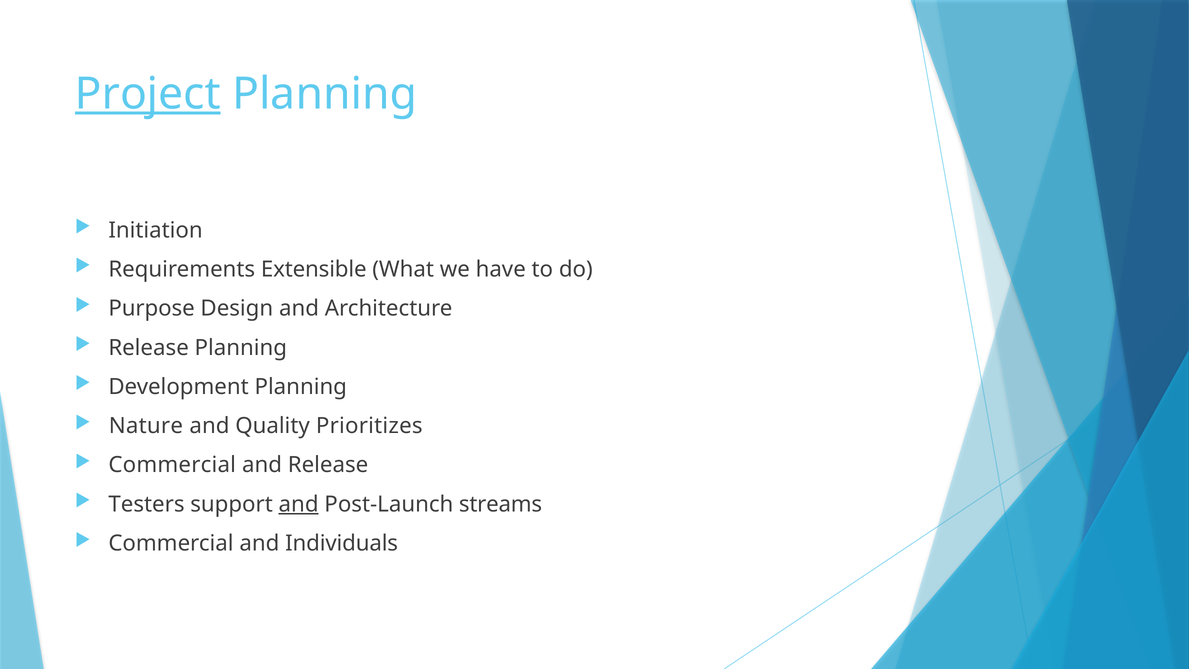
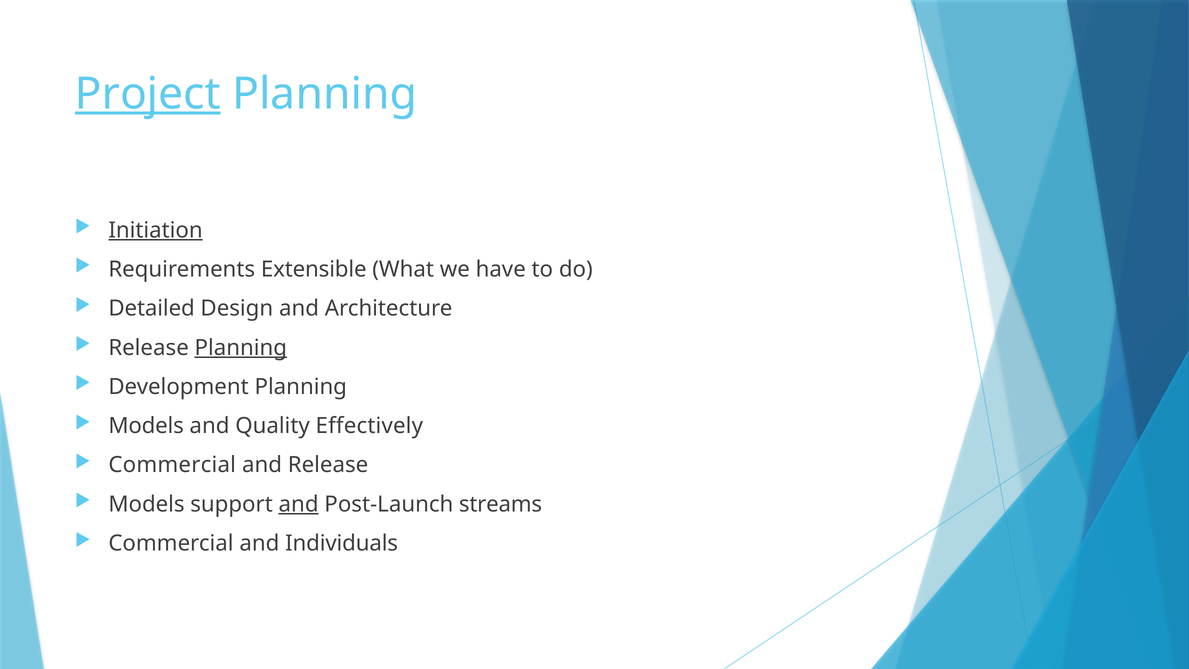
Initiation underline: none -> present (156, 230)
Purpose: Purpose -> Detailed (152, 308)
Planning underline: none -> present (241, 348)
Nature: Nature -> Models (146, 426)
Prioritizes: Prioritizes -> Effectively (369, 426)
Testers: Testers -> Models (147, 504)
